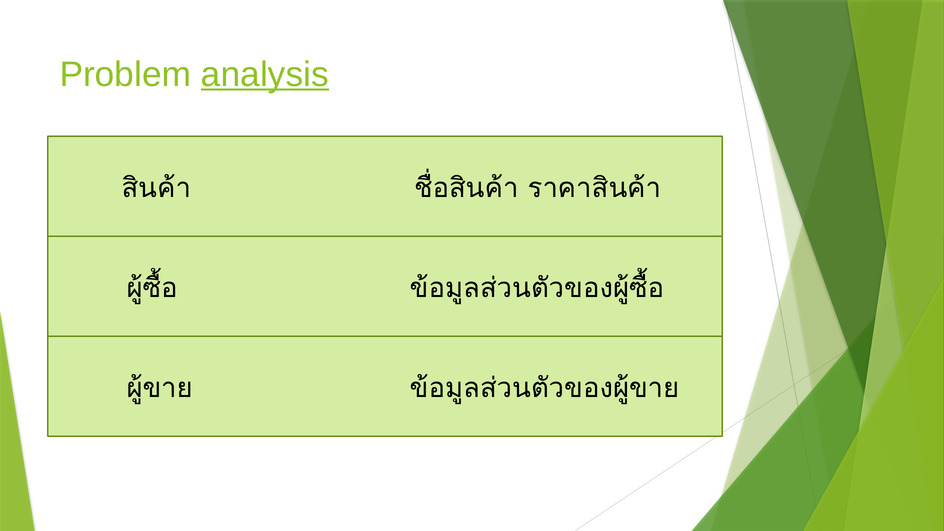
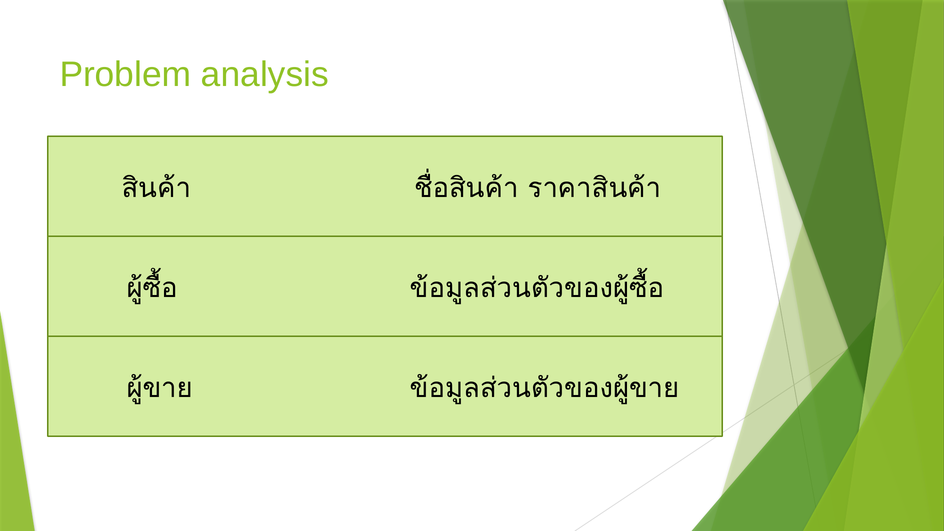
analysis underline: present -> none (265, 74)
